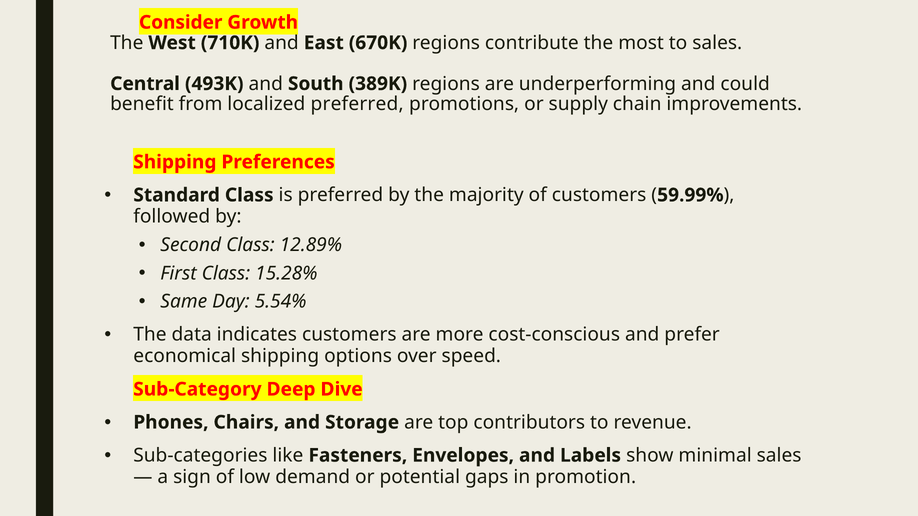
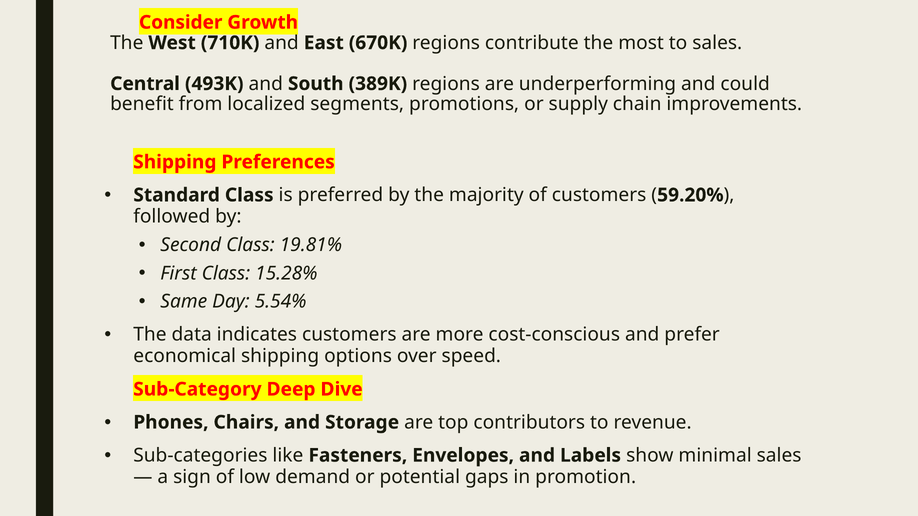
localized preferred: preferred -> segments (357, 104)
59.99%: 59.99% -> 59.20% (690, 195)
12.89%: 12.89% -> 19.81% (311, 245)
